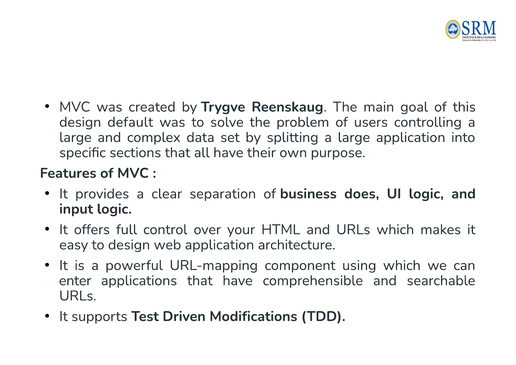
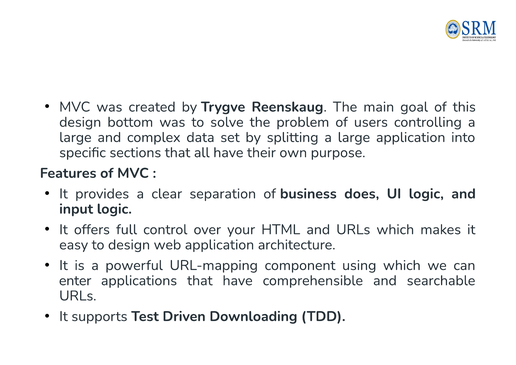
default: default -> bottom (130, 122)
Modifications: Modifications -> Downloading (253, 316)
